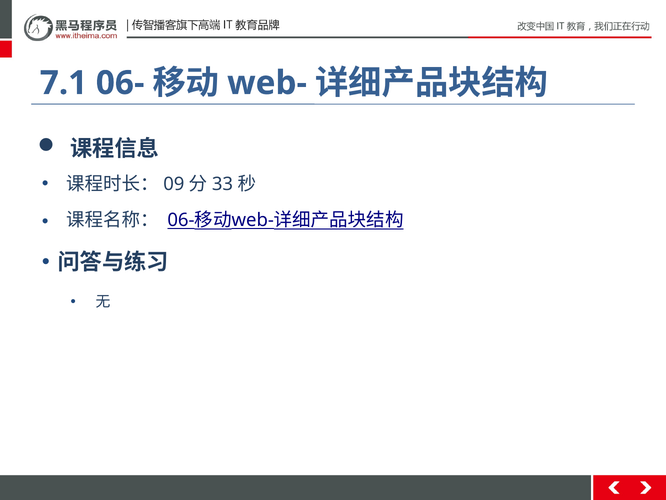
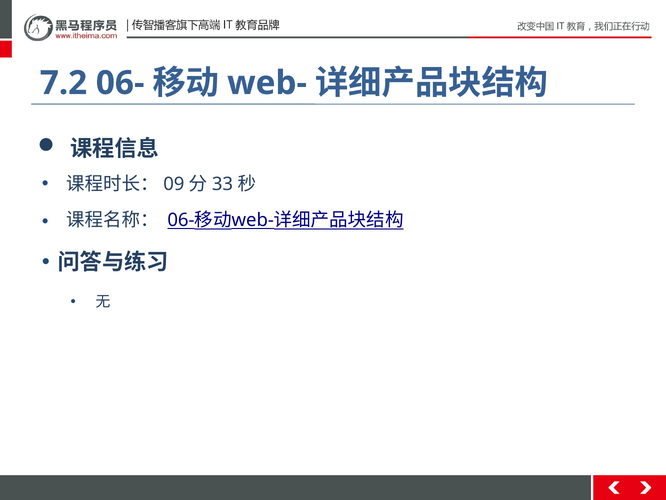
7.1: 7.1 -> 7.2 (64, 83)
